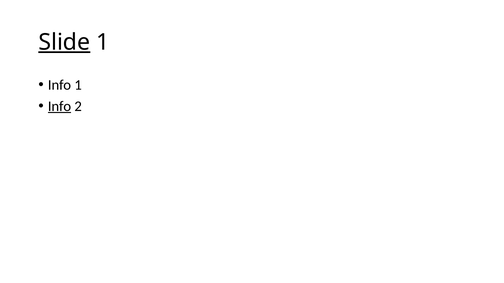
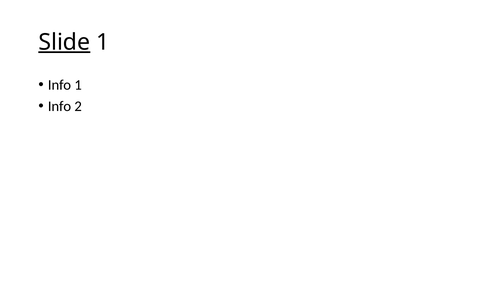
Info underline: present -> none (60, 106)
